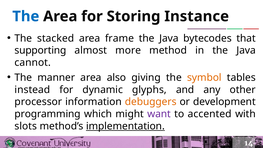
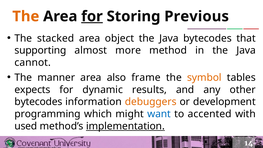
The colour: blue -> orange (26, 16)
for underline: none -> present (92, 16)
Instance: Instance -> Previous (197, 16)
frame: frame -> object (120, 38)
giving: giving -> frame (146, 77)
instead: instead -> expects (32, 90)
glyphs: glyphs -> results (149, 90)
processor: processor -> bytecodes (38, 102)
want colour: purple -> blue (159, 114)
slots: slots -> used (26, 126)
